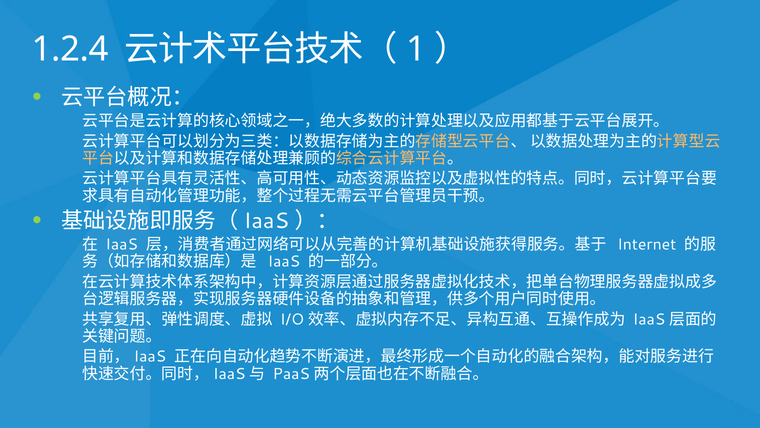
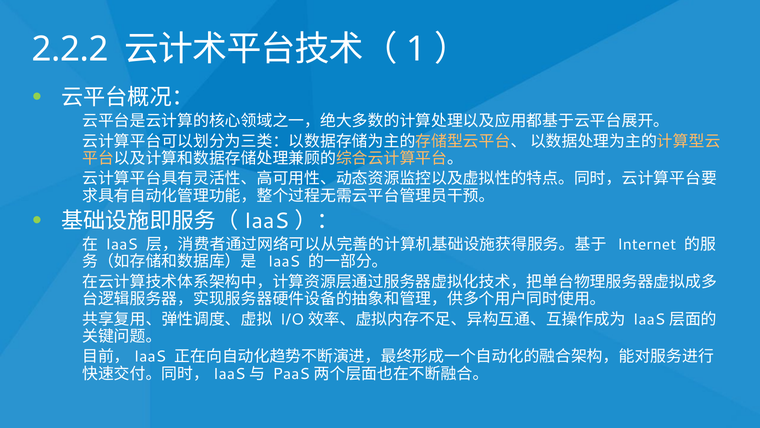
1.2.4: 1.2.4 -> 2.2.2 (70, 49)
